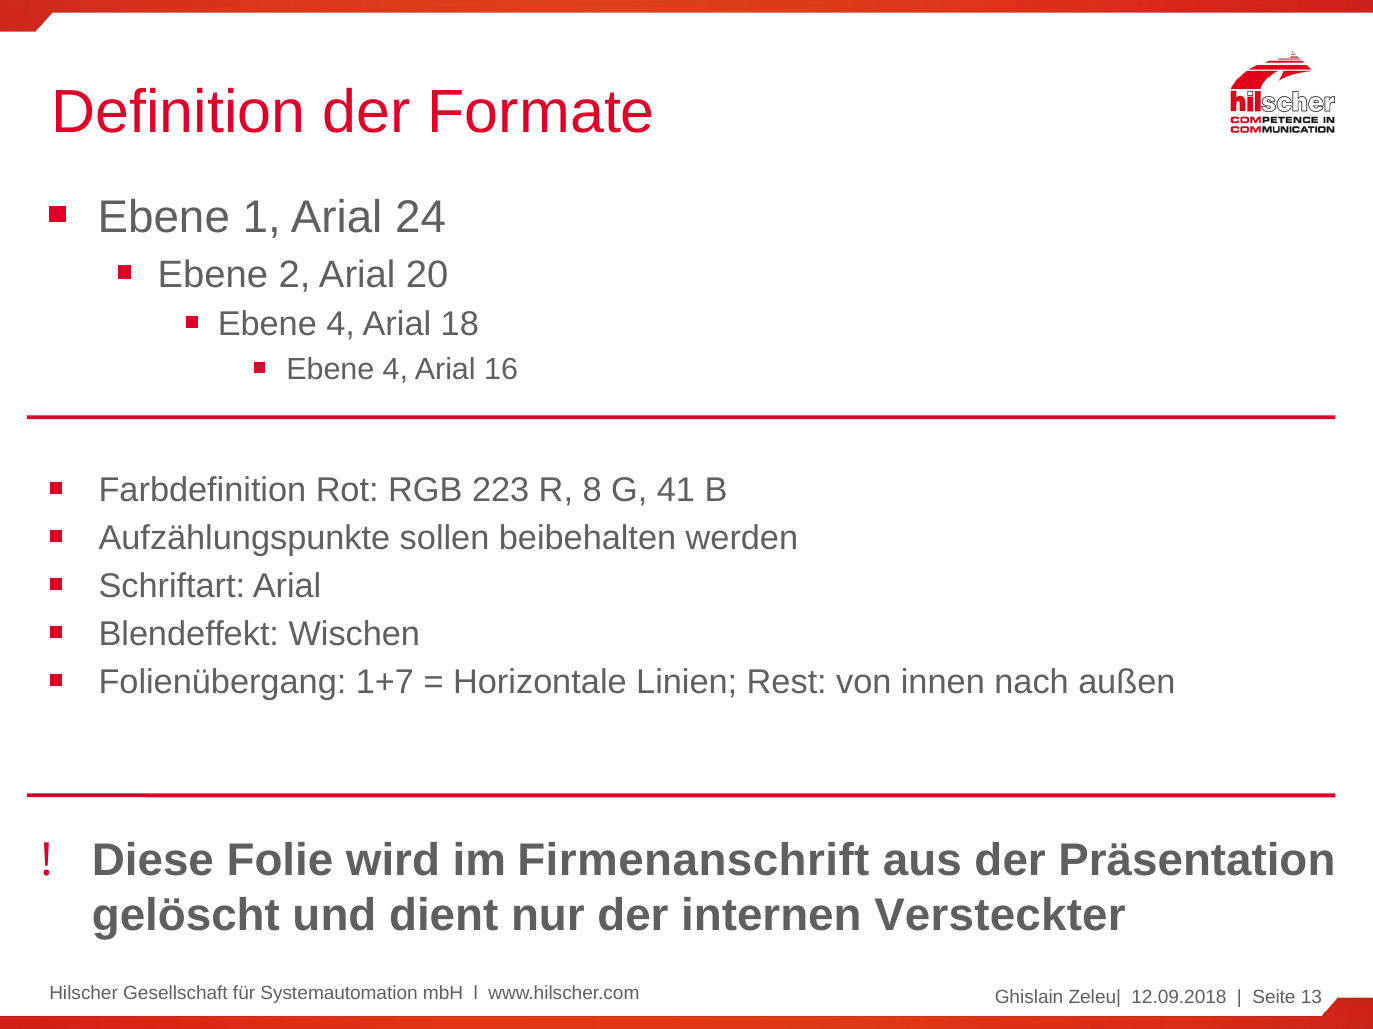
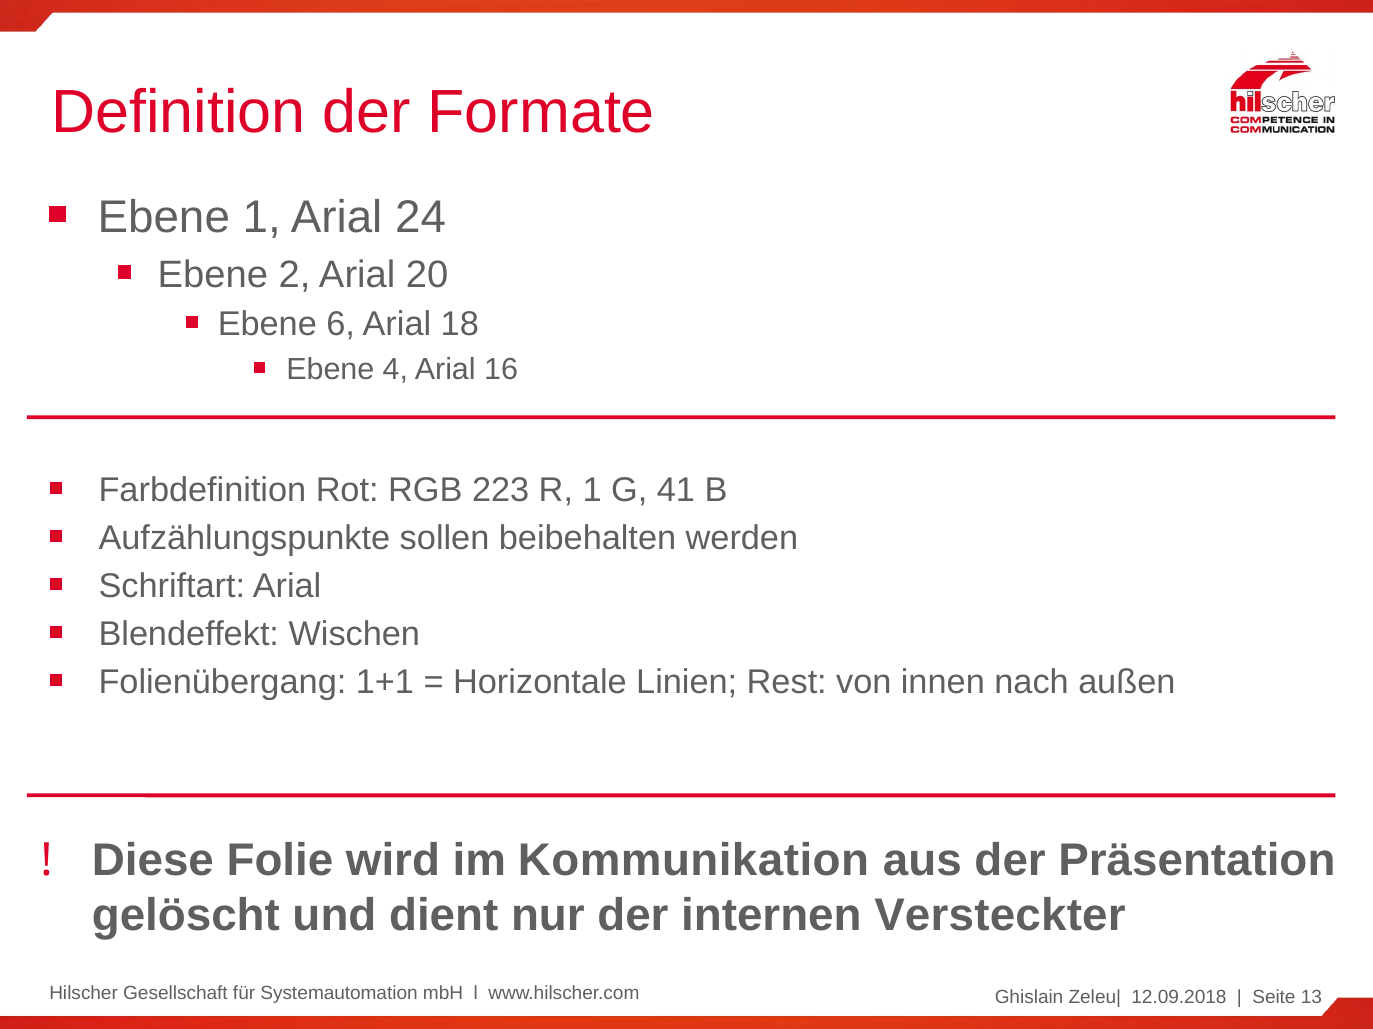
4: 4 -> 6 (341, 325)
R 8: 8 -> 1 (592, 490)
1+7: 1+7 -> 1+1 (385, 683)
Firmenanschrift: Firmenanschrift -> Kommunikation (693, 861)
